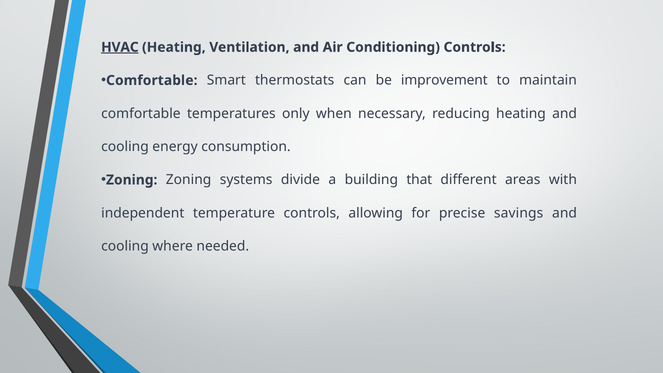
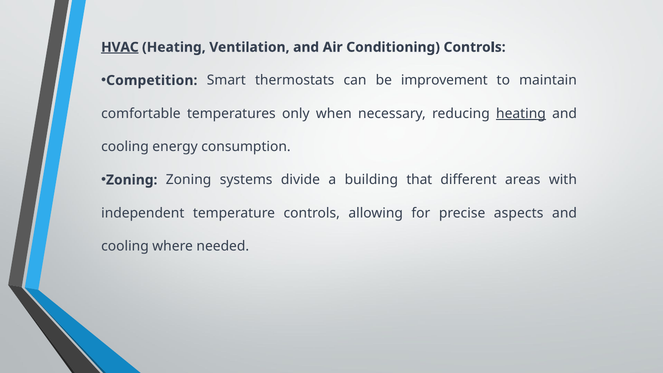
Comfortable: Comfortable -> Competition (152, 80)
heating underline: none -> present (521, 114)
savings: savings -> aspects (519, 213)
